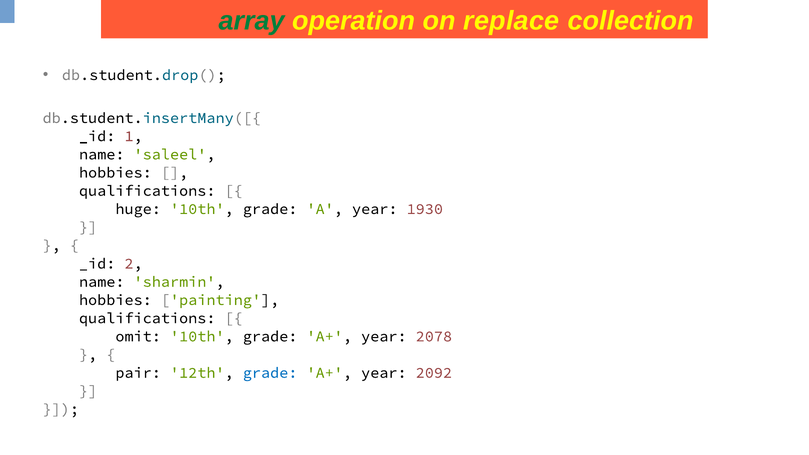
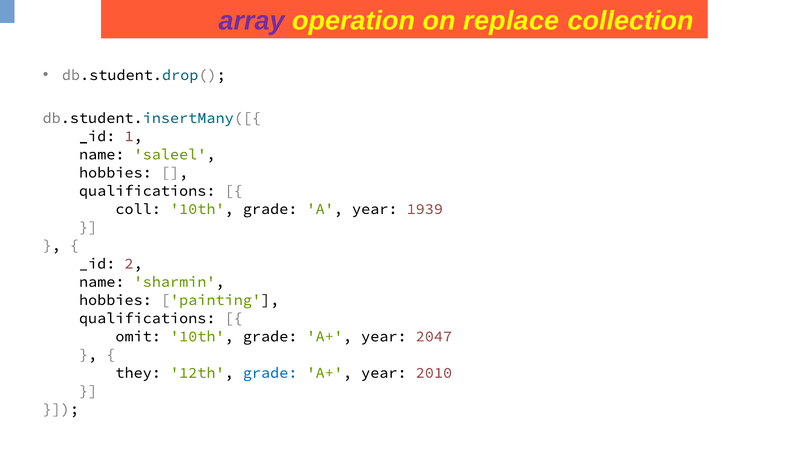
array colour: green -> purple (252, 21)
huge: huge -> coll (138, 209)
1930: 1930 -> 1939 (425, 209)
2078: 2078 -> 2047 (434, 336)
pair: pair -> they (138, 373)
2092: 2092 -> 2010 (434, 373)
